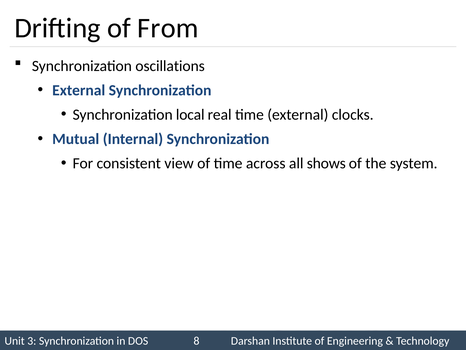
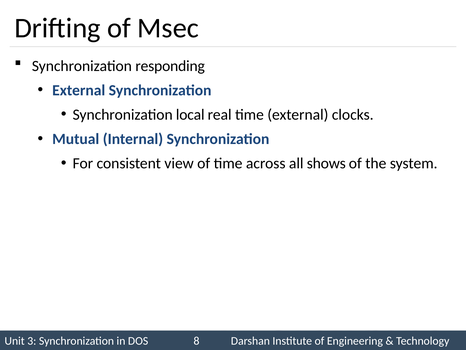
From: From -> Msec (168, 28)
oscillations: oscillations -> responding (170, 66)
